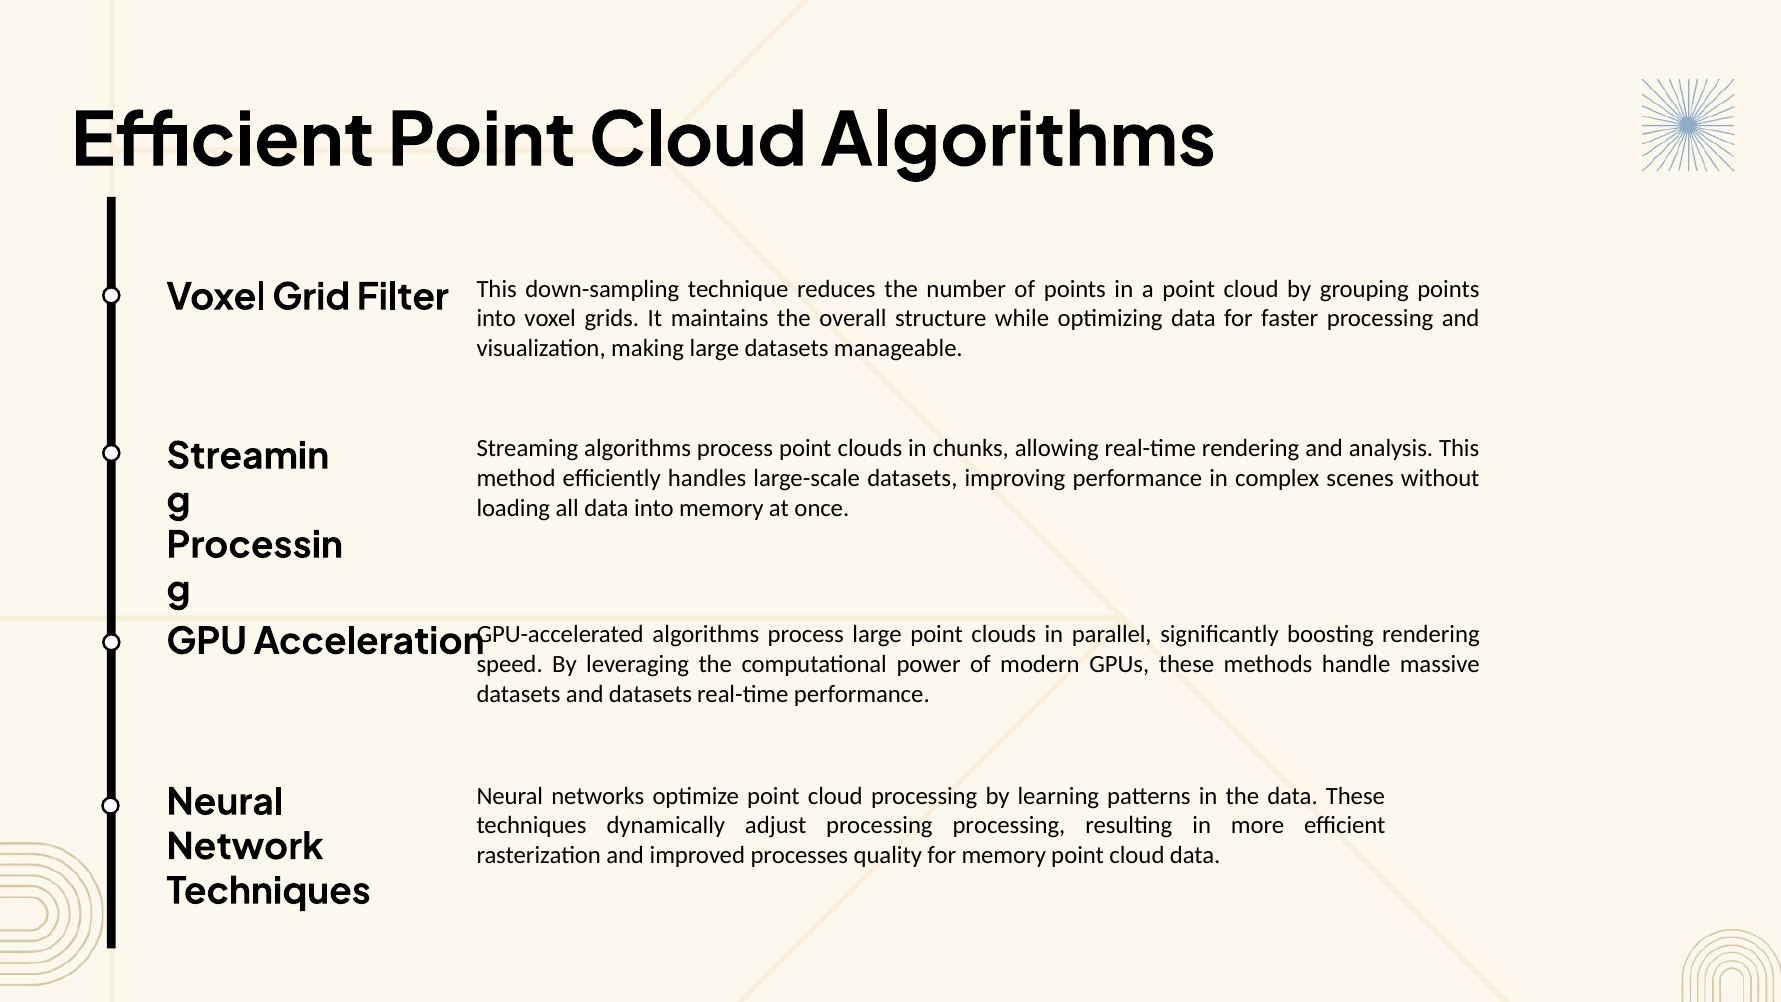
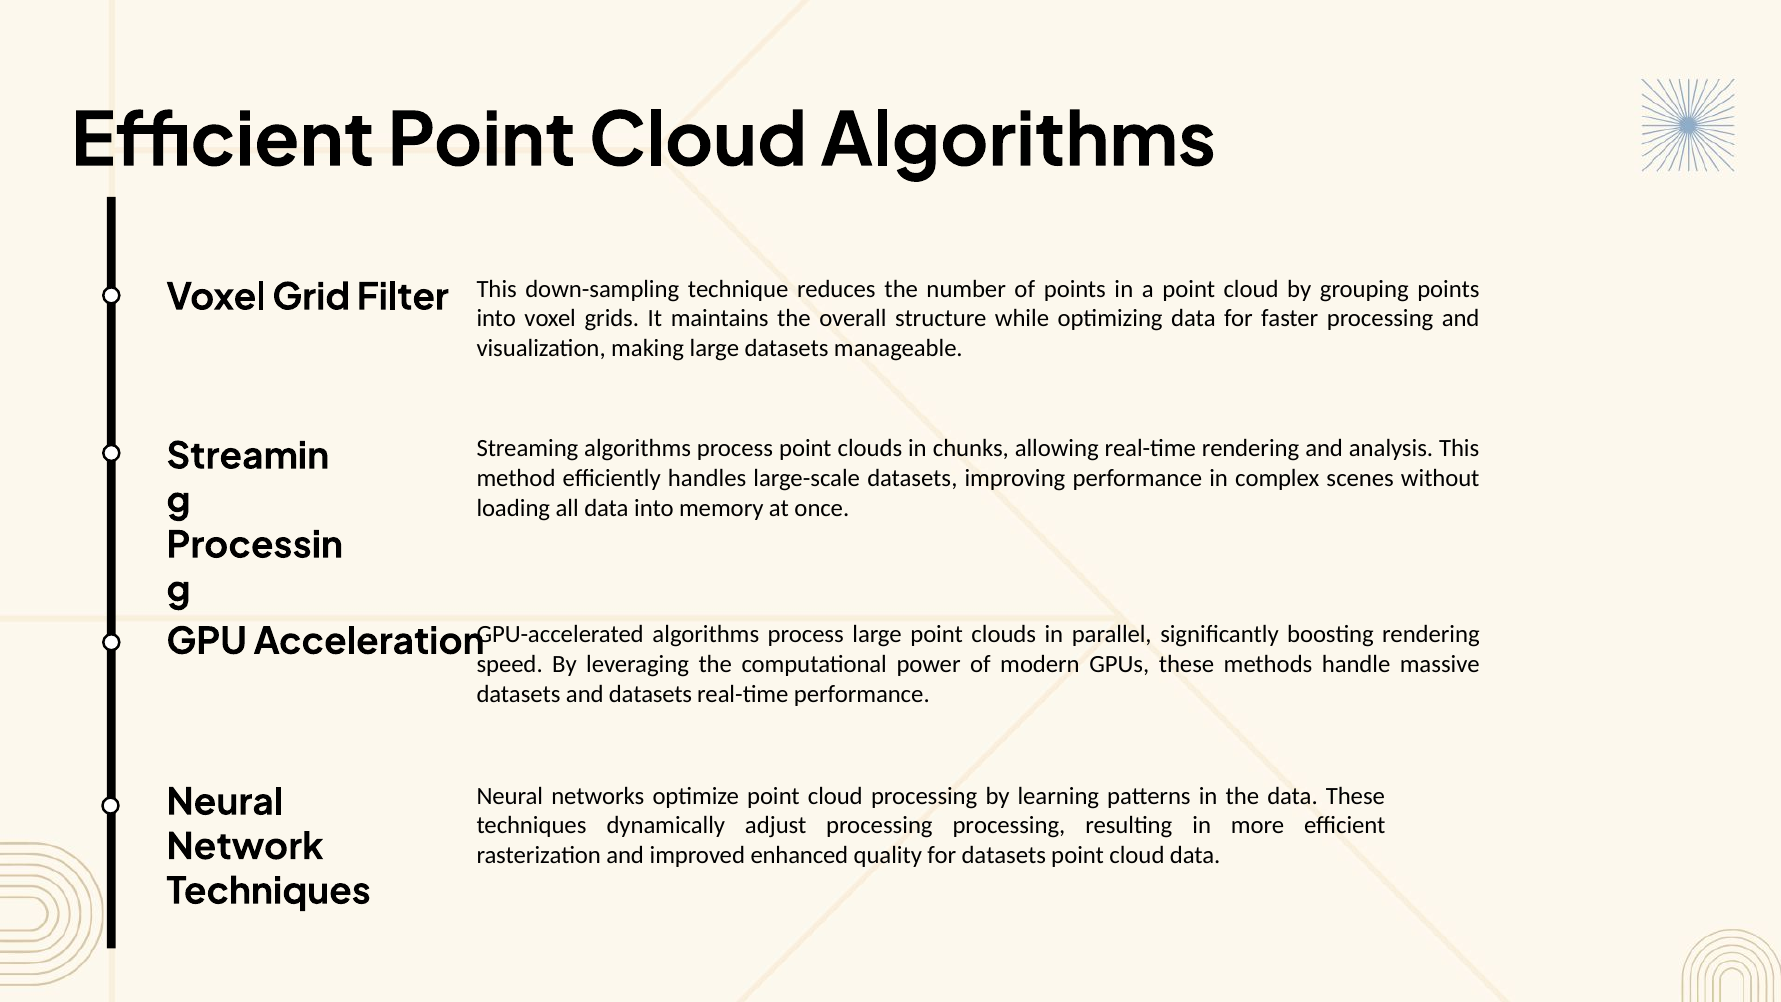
processes: processes -> enhanced (799, 855)
for memory: memory -> datasets (1004, 855)
